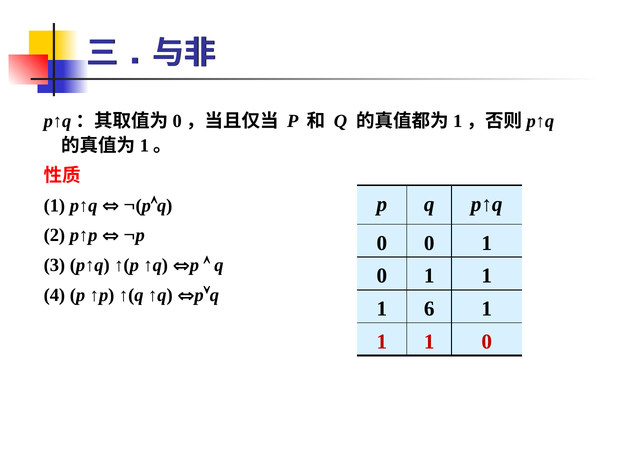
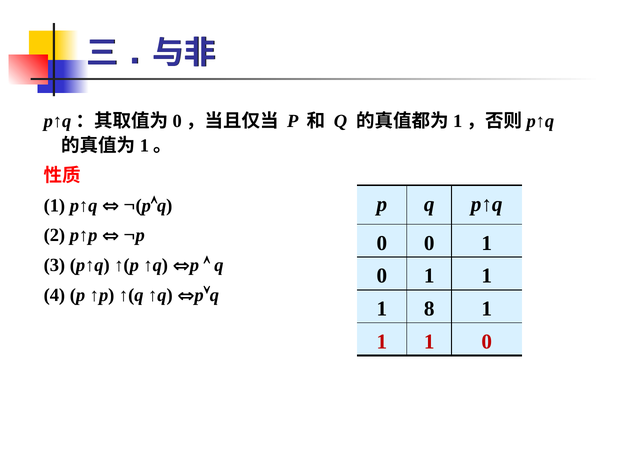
6: 6 -> 8 (429, 308)
